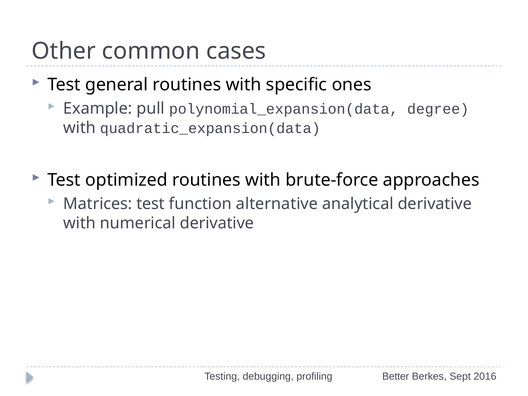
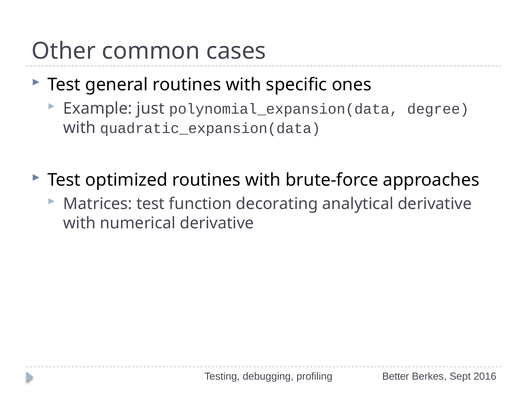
pull: pull -> just (150, 109)
alternative: alternative -> decorating (277, 204)
